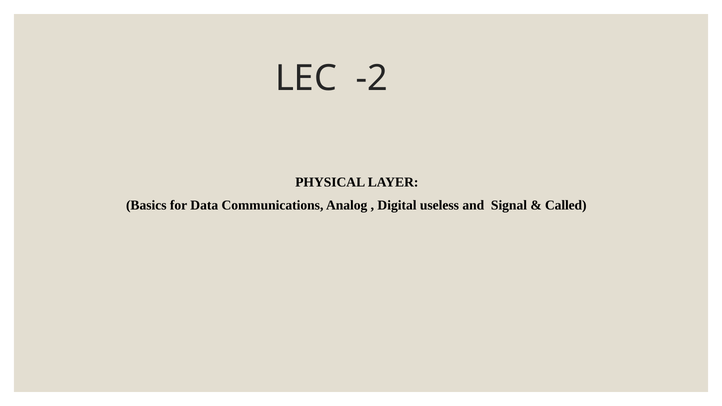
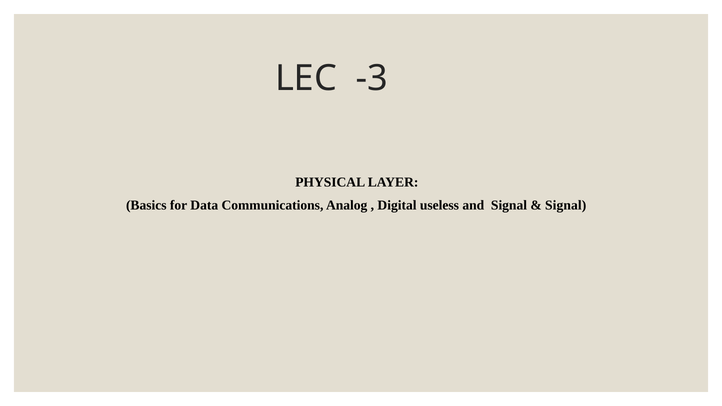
-2: -2 -> -3 (372, 78)
Called: Called -> Signal (566, 205)
